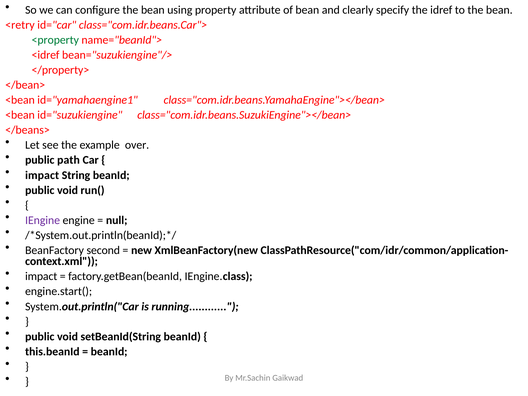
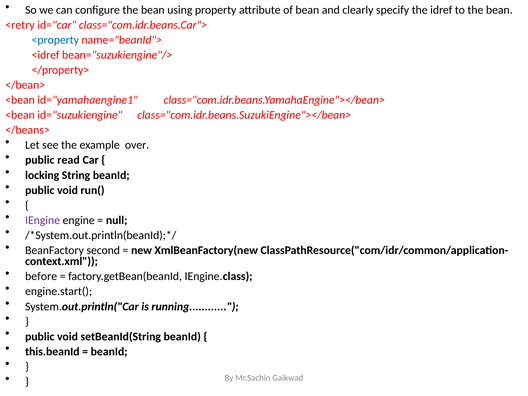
<property colour: green -> blue (55, 40)
path: path -> read (68, 160)
impact: impact -> locking (42, 175)
impact: impact -> before (41, 276)
